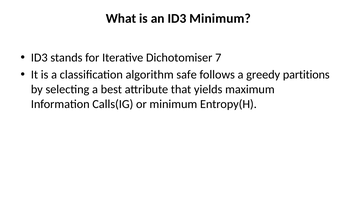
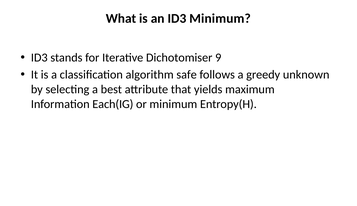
7: 7 -> 9 (218, 58)
partitions: partitions -> unknown (306, 75)
Calls(IG: Calls(IG -> Each(IG (113, 104)
